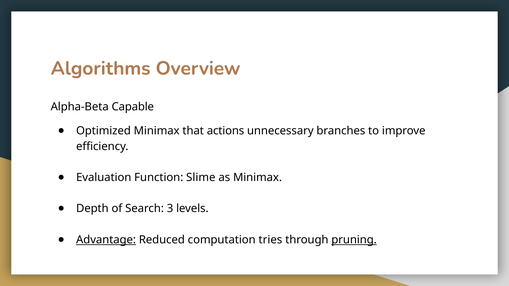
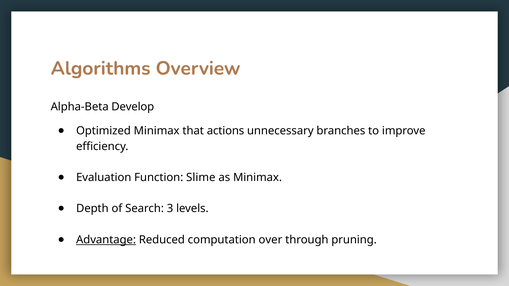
Capable: Capable -> Develop (133, 107)
tries: tries -> over (270, 240)
pruning underline: present -> none (354, 240)
